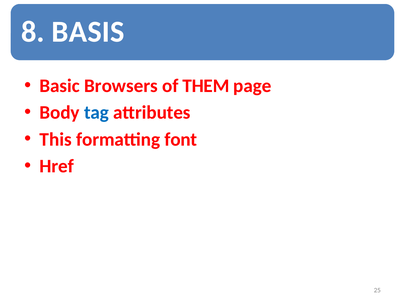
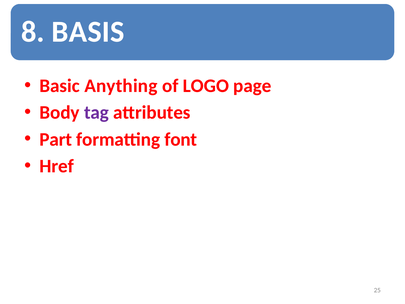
Browsers: Browsers -> Anything (121, 86)
THEM: THEM -> LOGO (206, 86)
tag colour: blue -> purple (97, 112)
This: This -> Part (56, 139)
